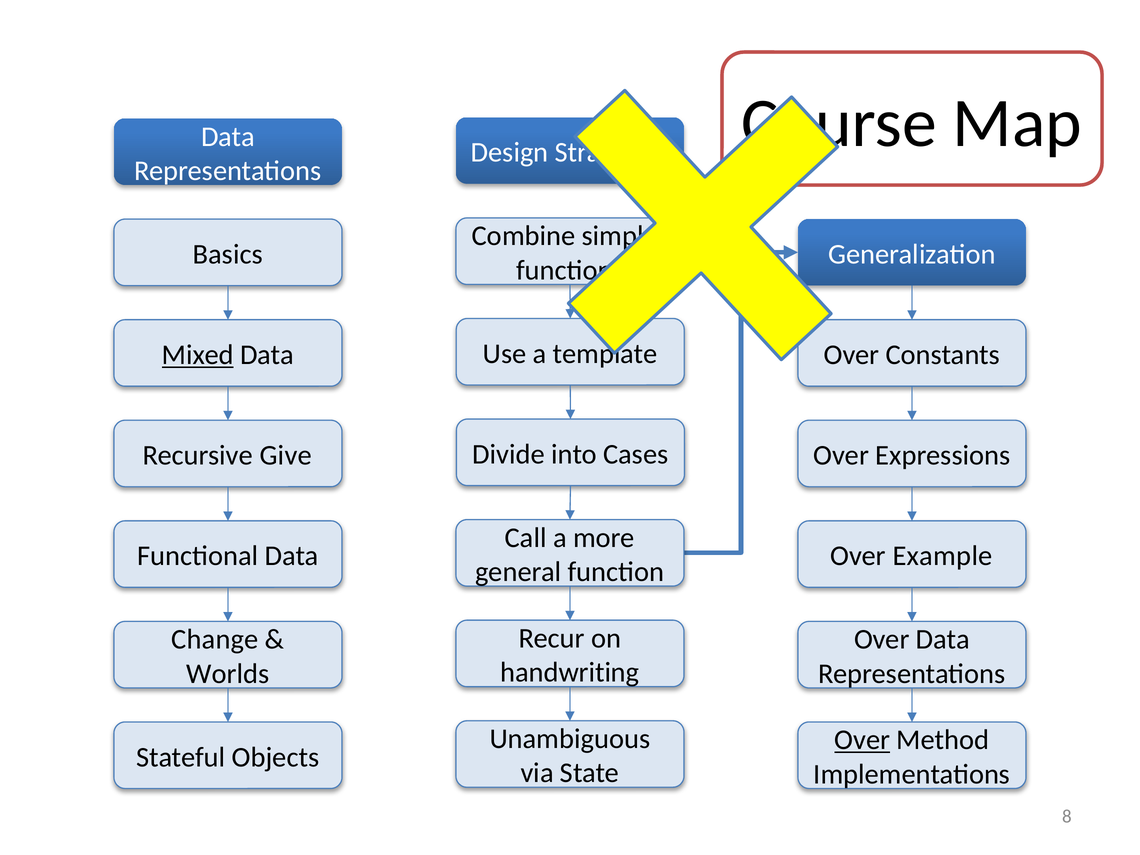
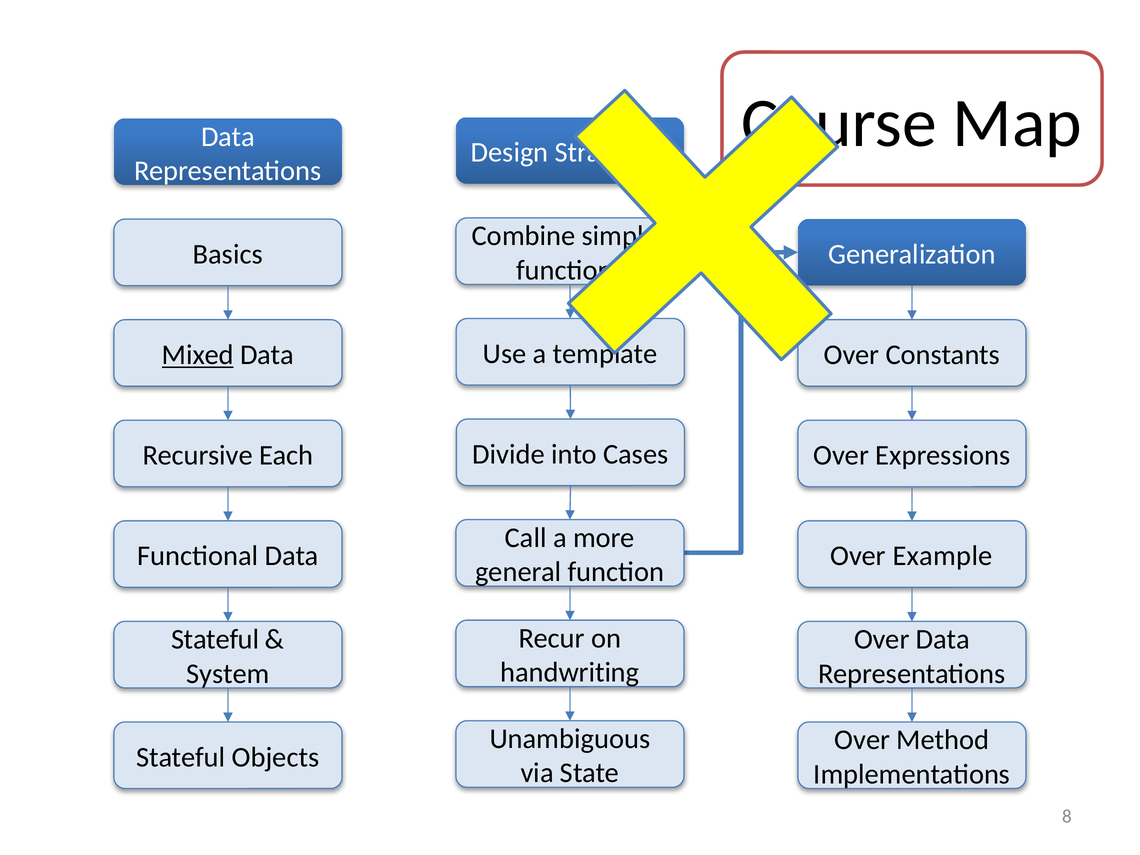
Give: Give -> Each (286, 455)
Change: Change -> Stateful (215, 639)
Worlds: Worlds -> System (228, 674)
Over underline: present -> none (862, 740)
